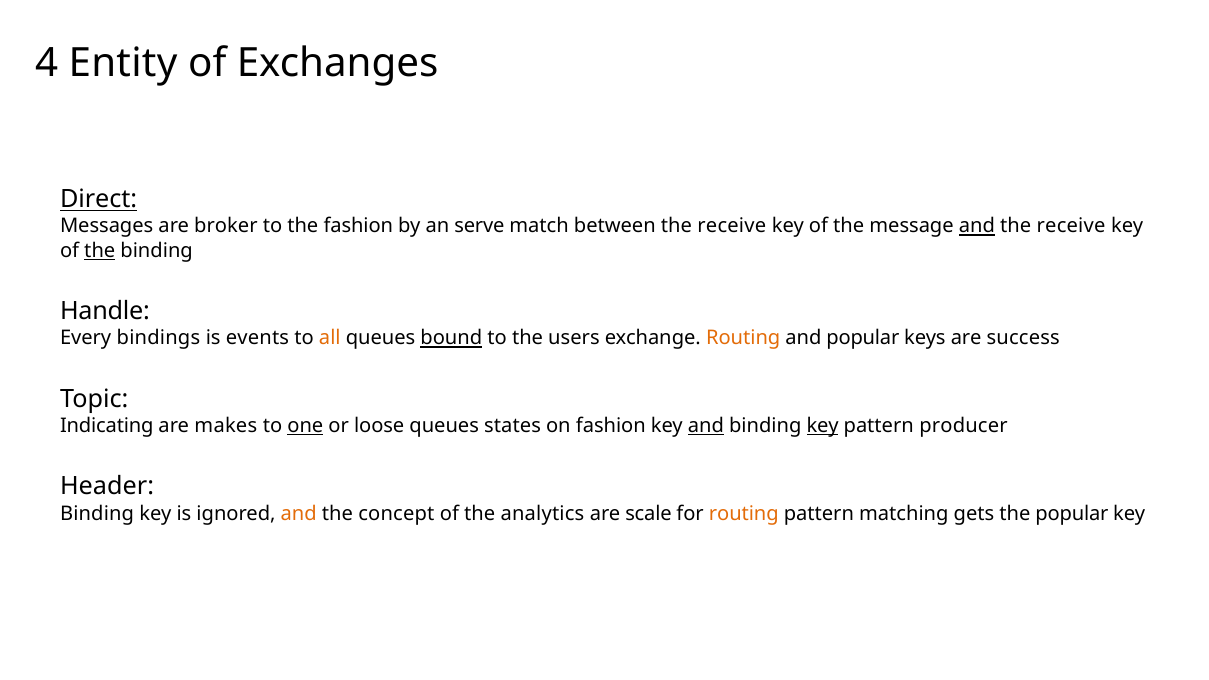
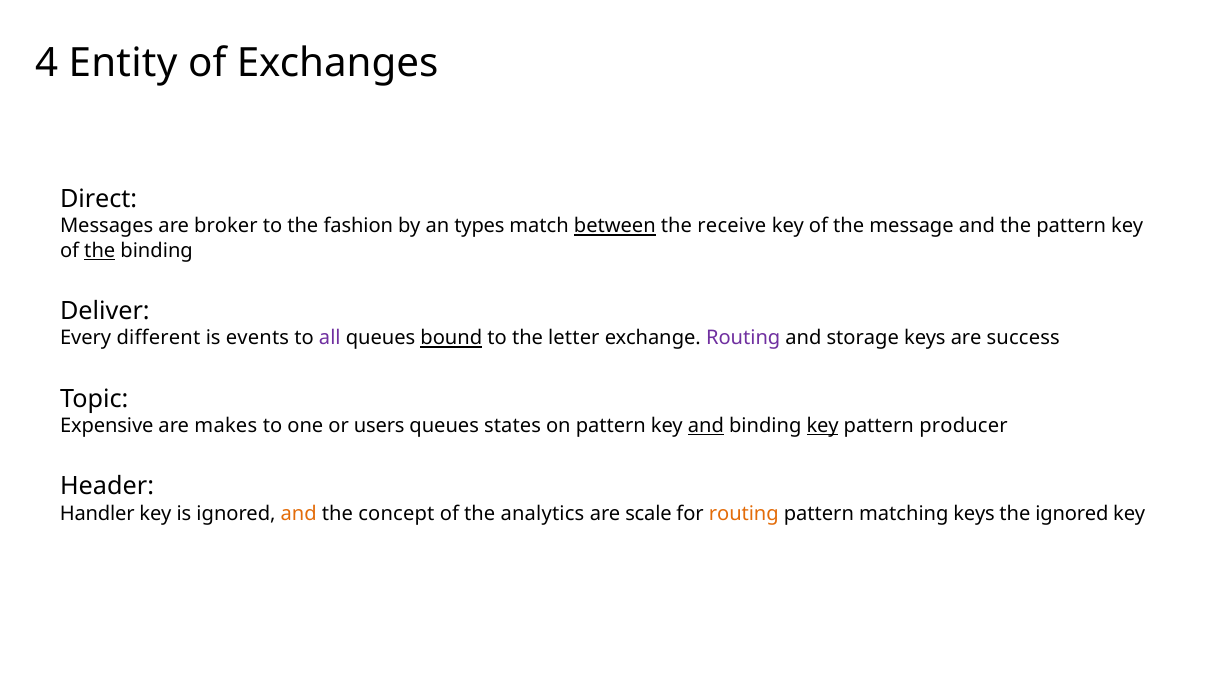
Direct underline: present -> none (99, 200)
serve: serve -> types (479, 226)
between underline: none -> present (615, 226)
and underline: present -> none (977, 226)
receive: receive -> pattern (1071, 226)
Handle: Handle -> Deliver (105, 311)
bindings: bindings -> different (158, 338)
all colour: orange -> purple (330, 338)
users: users -> letter (574, 338)
Routing colour: orange -> purple (743, 338)
and popular: popular -> storage (863, 338)
Indicating: Indicating -> Expensive (107, 426)
one underline: present -> none (305, 426)
loose: loose -> users (379, 426)
on fashion: fashion -> pattern (611, 426)
Binding: Binding -> Handler (97, 513)
matching gets: gets -> keys (974, 513)
the popular: popular -> ignored (1072, 513)
